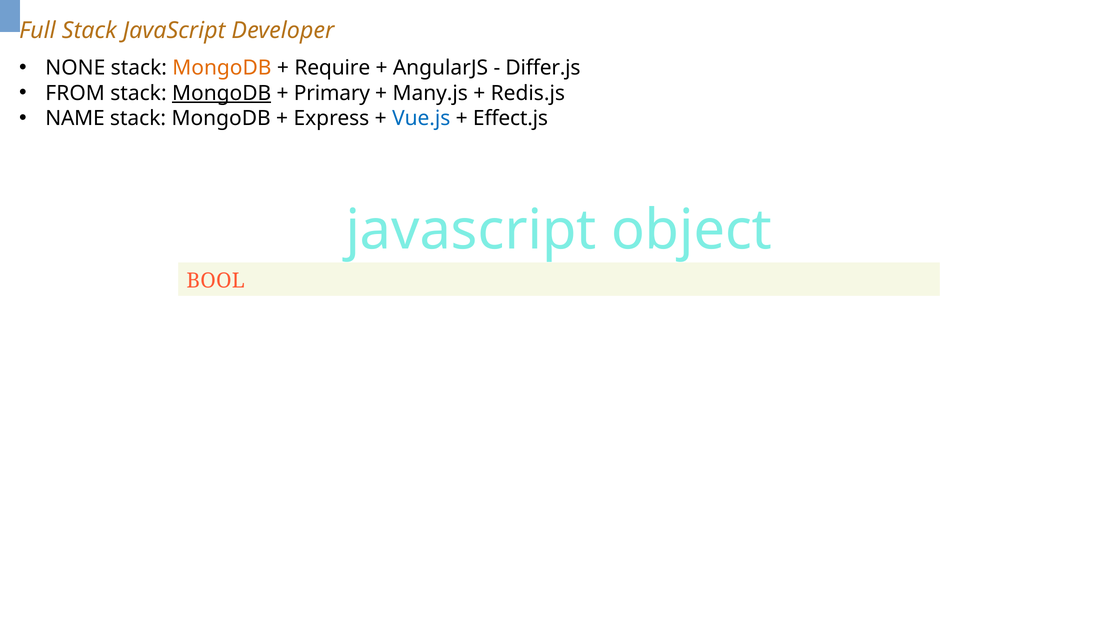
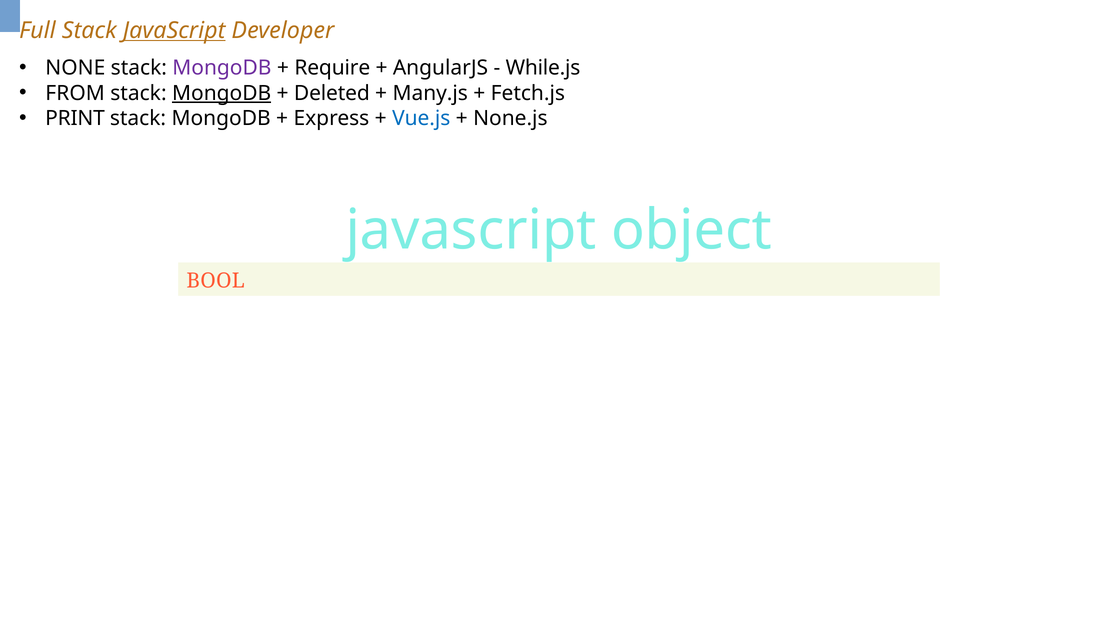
JavaScript underline: none -> present (174, 30)
MongoDB colour: orange -> purple (222, 68)
Differ.js: Differ.js -> While.js (543, 68)
Primary: Primary -> Deleted (332, 93)
Redis.js: Redis.js -> Fetch.js (528, 93)
NAME: NAME -> PRINT (75, 118)
Effect.js: Effect.js -> None.js (510, 118)
